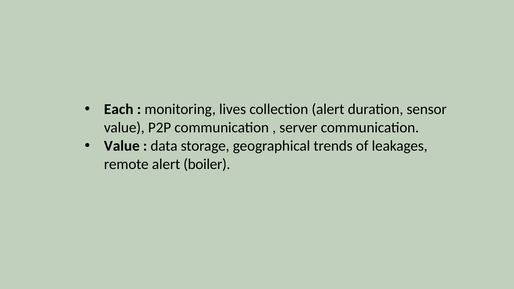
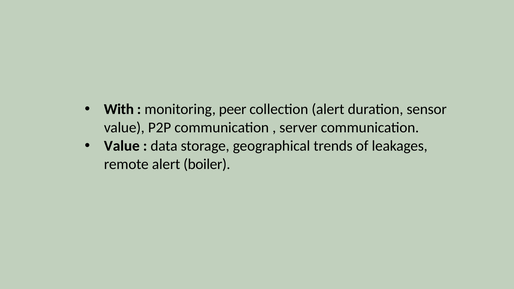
Each: Each -> With (119, 109)
lives: lives -> peer (233, 109)
